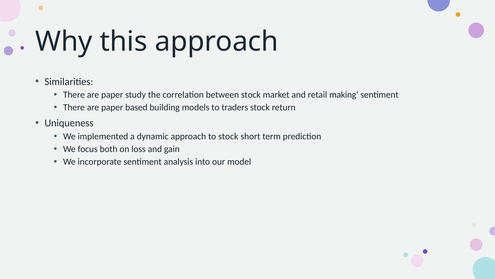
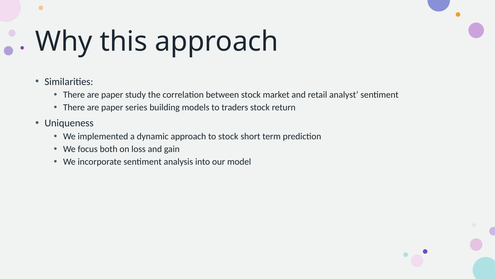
making: making -> analyst (344, 95)
based: based -> series (136, 107)
